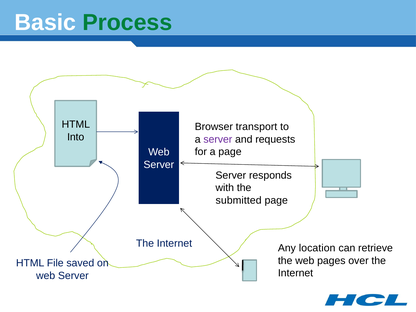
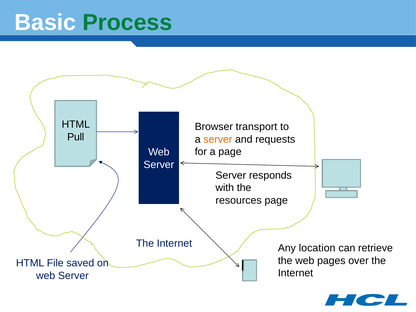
Into: Into -> Pull (76, 137)
server colour: purple -> orange (218, 139)
submitted: submitted -> resources (239, 200)
